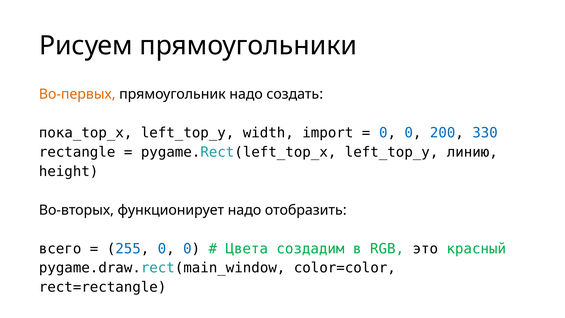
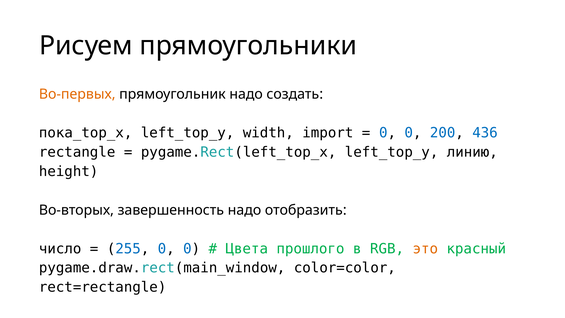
330: 330 -> 436 (485, 133)
функционирует: функционирует -> завершенность (171, 210)
всего: всего -> число (60, 249)
создадим: создадим -> прошлого (310, 249)
это colour: black -> orange (425, 249)
